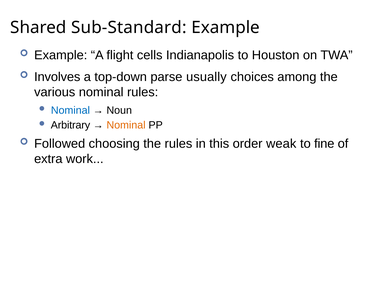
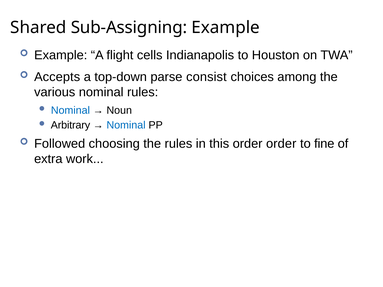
Sub-Standard: Sub-Standard -> Sub-Assigning (129, 28)
Involves: Involves -> Accepts (57, 77)
usually: usually -> consist (206, 77)
Nominal colour: orange -> blue (126, 125)
order weak: weak -> order (281, 144)
